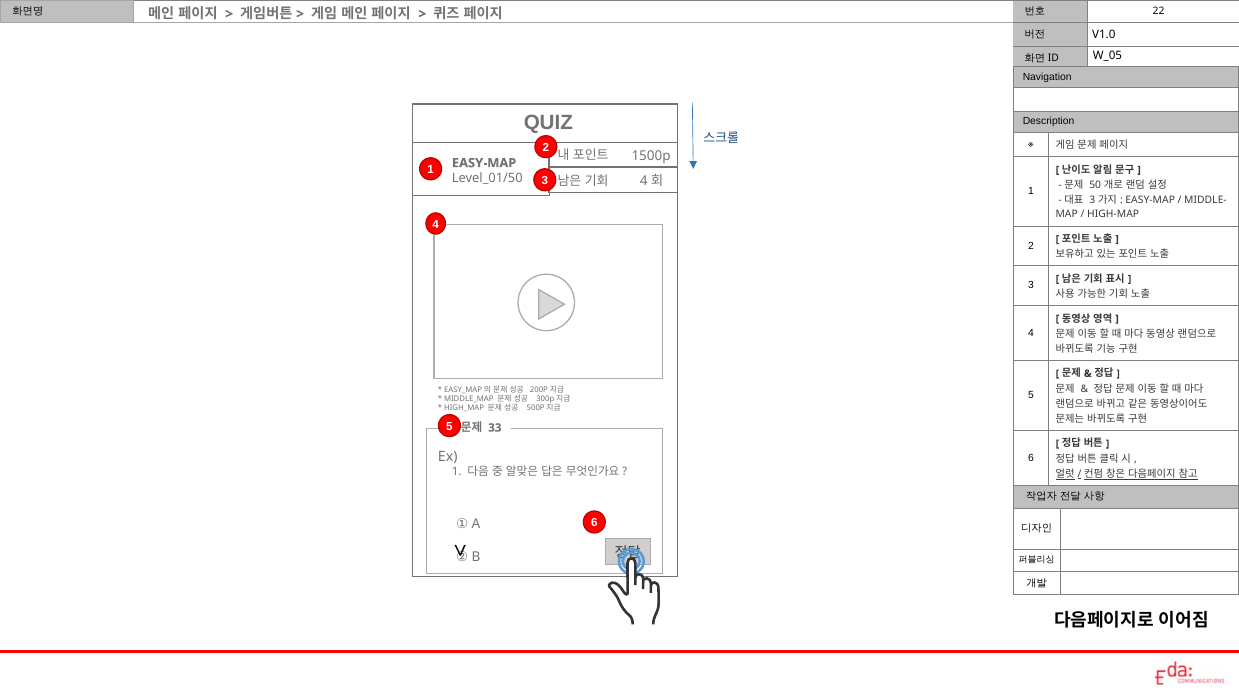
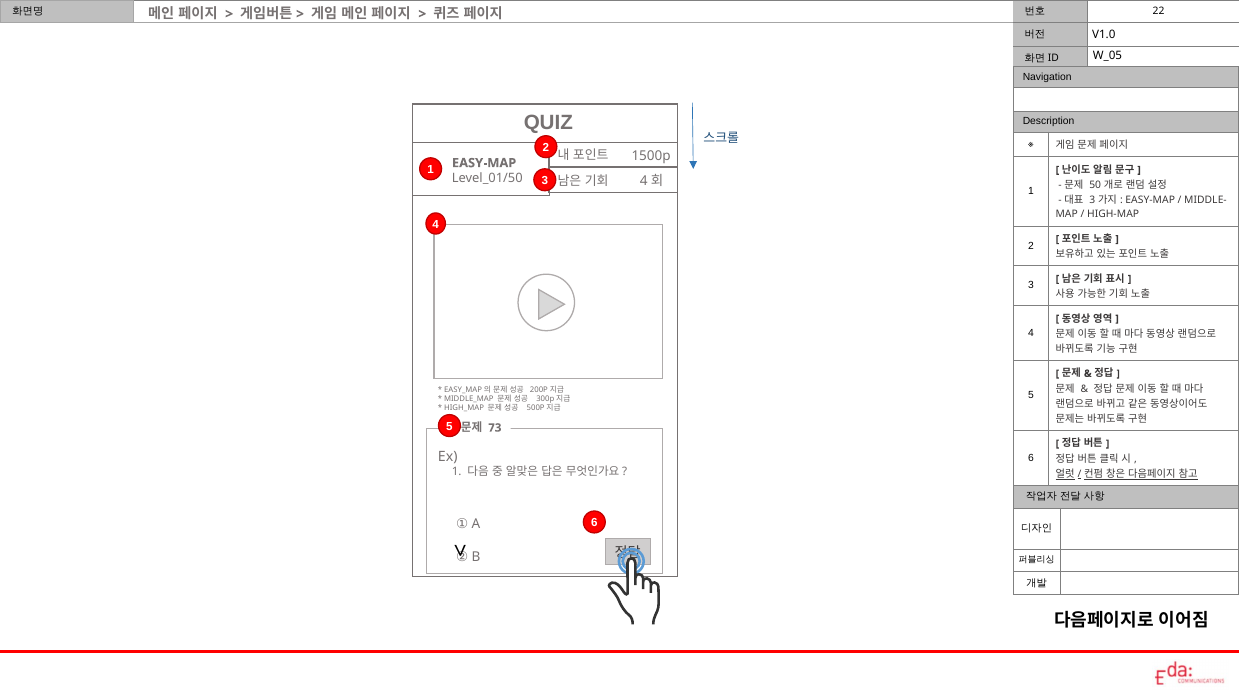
33: 33 -> 73 (495, 428)
